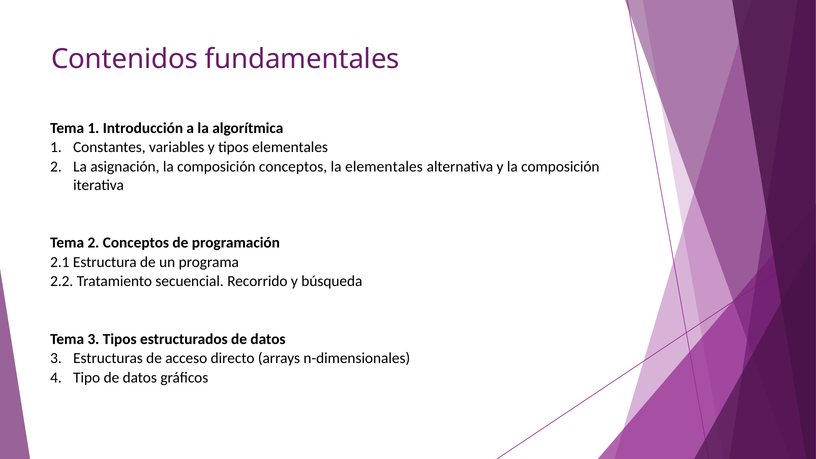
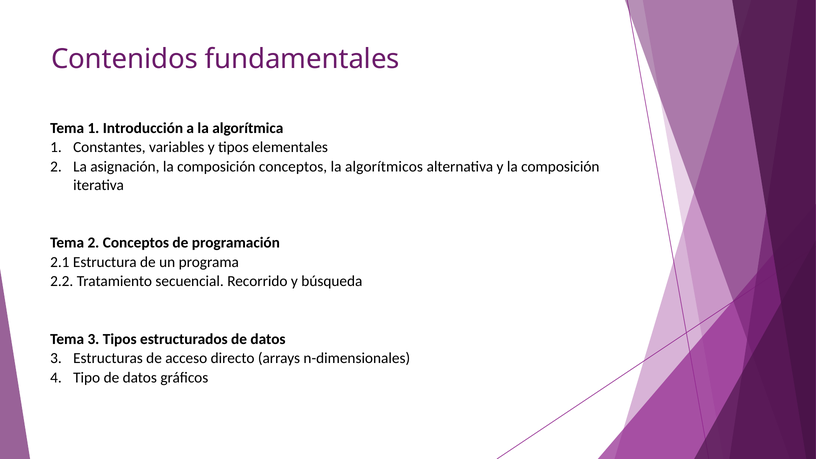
la elementales: elementales -> algorítmicos (384, 167)
